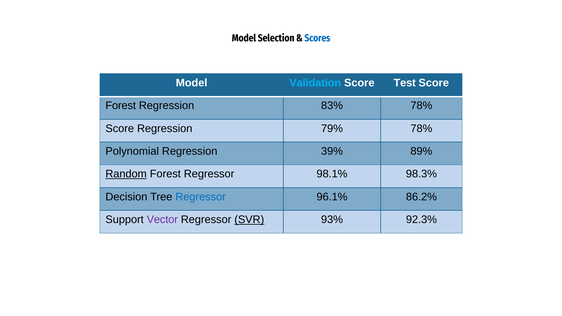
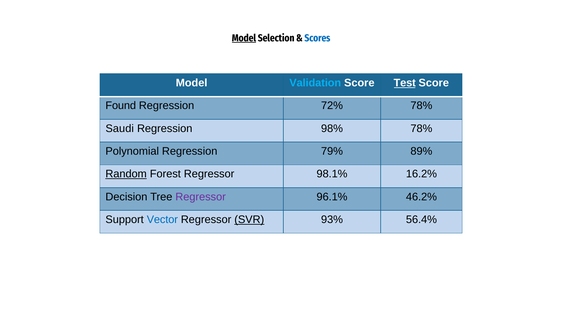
Model underline: none -> present (244, 38)
Test underline: none -> present (405, 83)
Forest: Forest -> Found (121, 106)
83%: 83% -> 72% (332, 106)
Score: Score -> Saudi (120, 128)
79%: 79% -> 98% (332, 128)
39%: 39% -> 79% (332, 151)
98.3%: 98.3% -> 16.2% (421, 174)
Regressor colour: blue -> purple (201, 197)
86.2%: 86.2% -> 46.2% (421, 197)
Vector colour: purple -> blue (162, 220)
92.3%: 92.3% -> 56.4% (421, 220)
